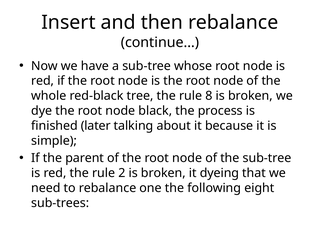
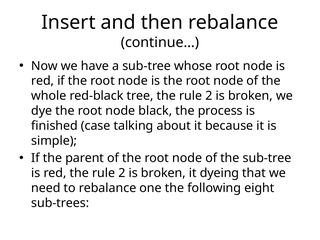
tree the rule 8: 8 -> 2 (209, 96)
later: later -> case (96, 126)
